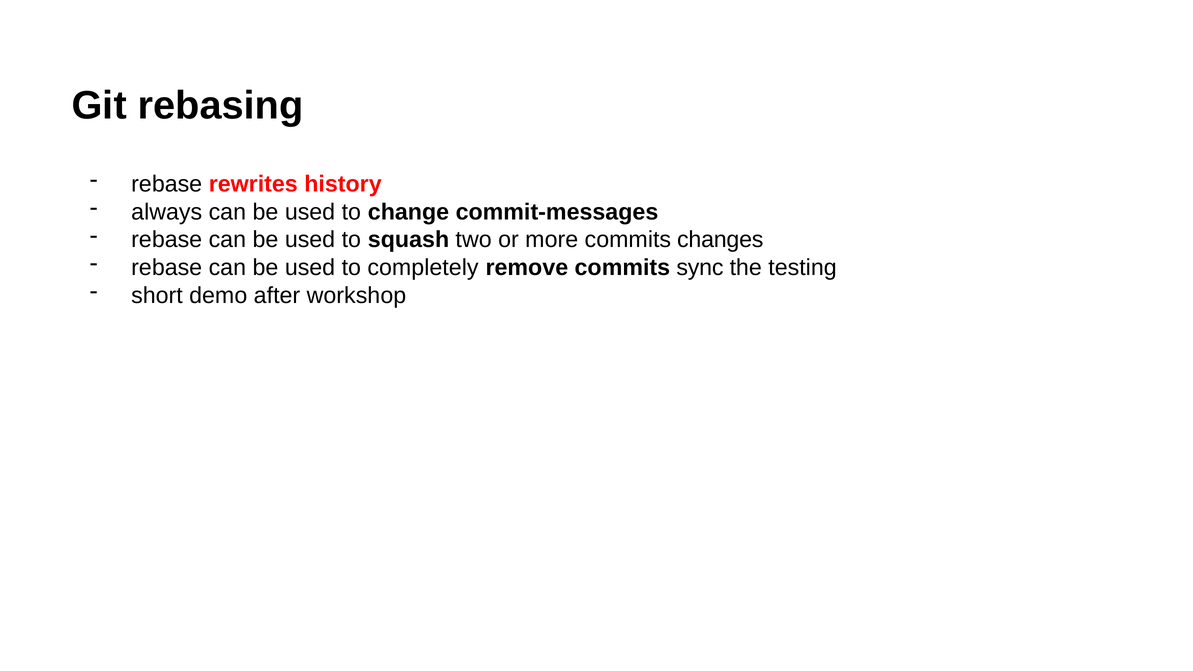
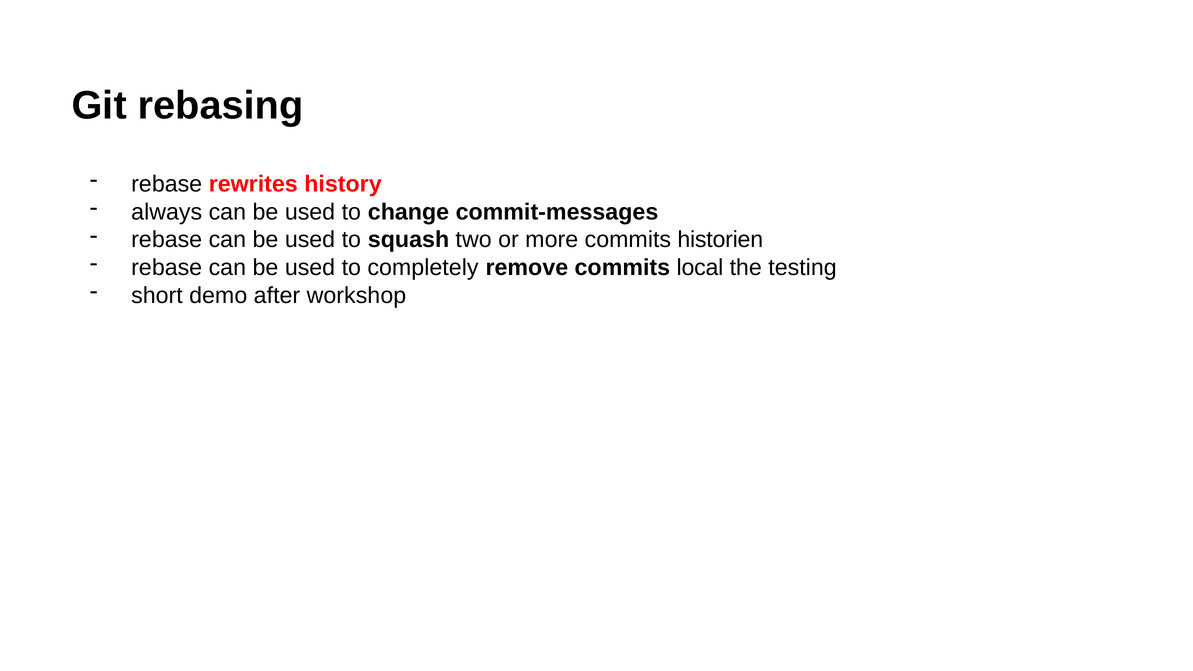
changes: changes -> historien (720, 240)
sync: sync -> local (700, 268)
